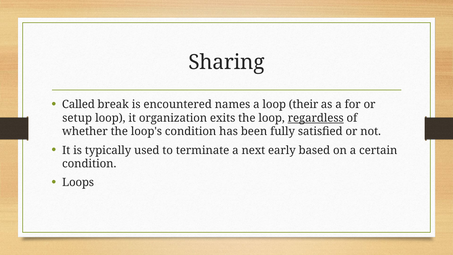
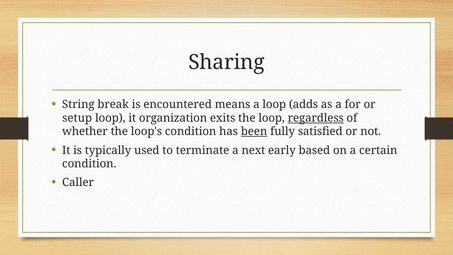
Called: Called -> String (78, 104)
names: names -> means (233, 104)
their: their -> adds (303, 104)
been underline: none -> present (254, 131)
Loops: Loops -> Caller (78, 182)
